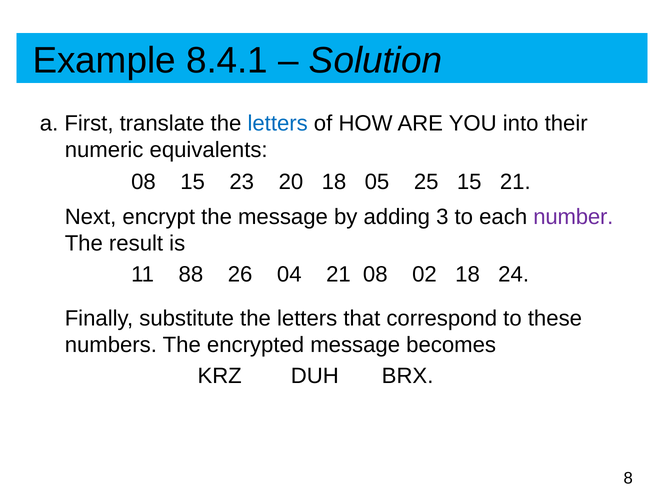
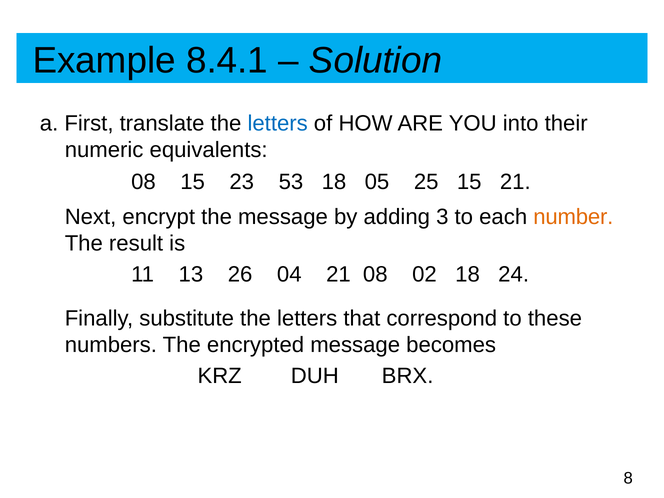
20: 20 -> 53 (291, 182)
number colour: purple -> orange (573, 217)
88: 88 -> 13 (191, 275)
